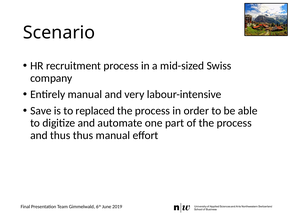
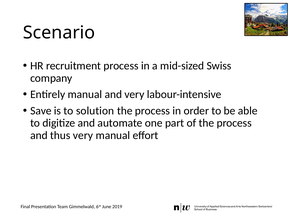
replaced: replaced -> solution (95, 111)
thus thus: thus -> very (83, 135)
